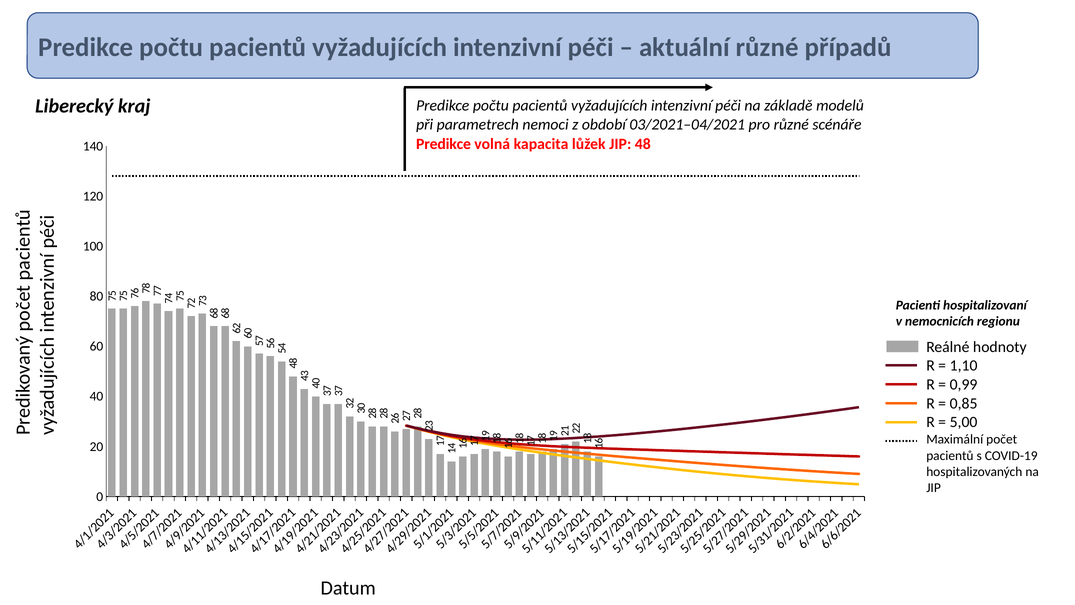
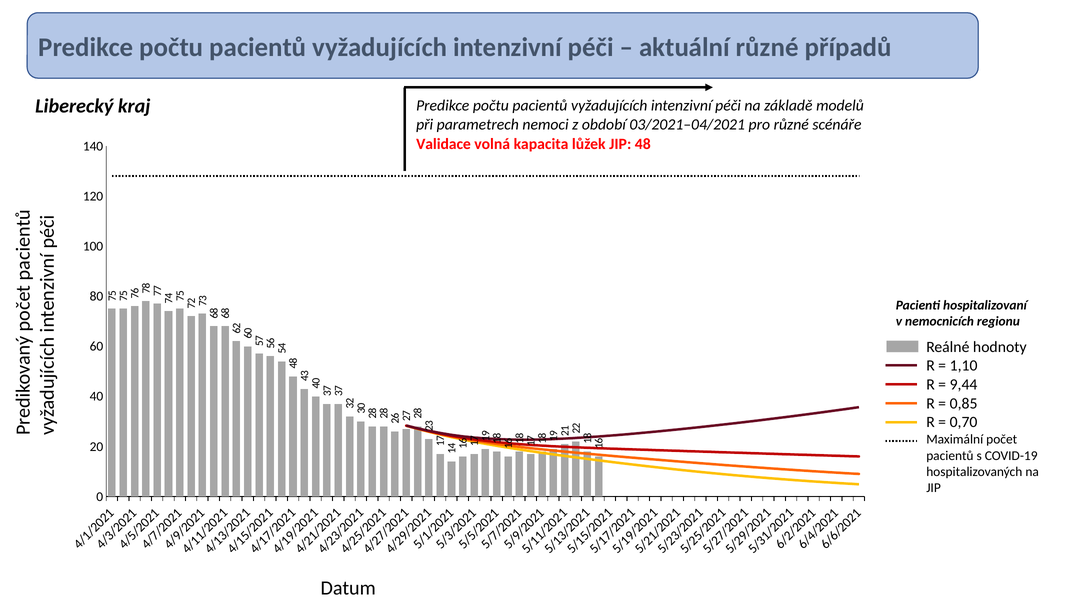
Predikce: Predikce -> Validace (444, 144)
0,99: 0,99 -> 9,44 (964, 384)
5,00: 5,00 -> 0,70 (964, 422)
